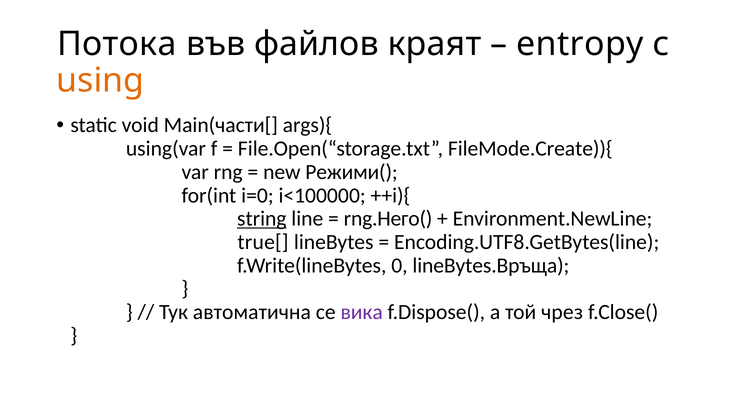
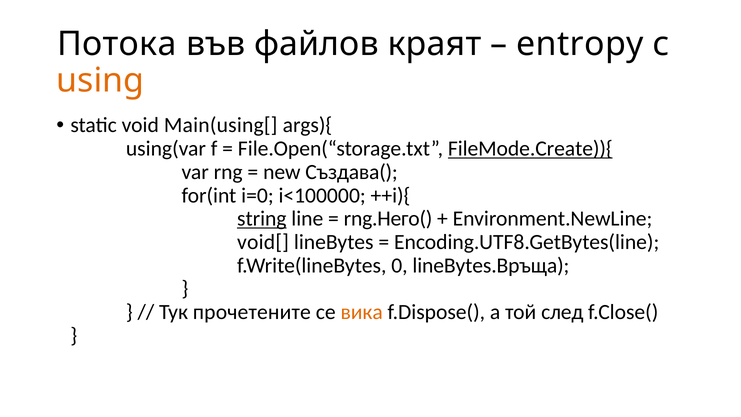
Main(части[: Main(части[ -> Main(using[ (221, 125)
FileMode.Create)){ underline: none -> present (530, 149)
Режими(: Режими( -> Създава( (352, 172)
true[: true[ -> void[ (263, 242)
автоматична: автоматична -> прочетените (252, 312)
вика colour: purple -> orange (362, 312)
чрез: чрез -> след (562, 312)
